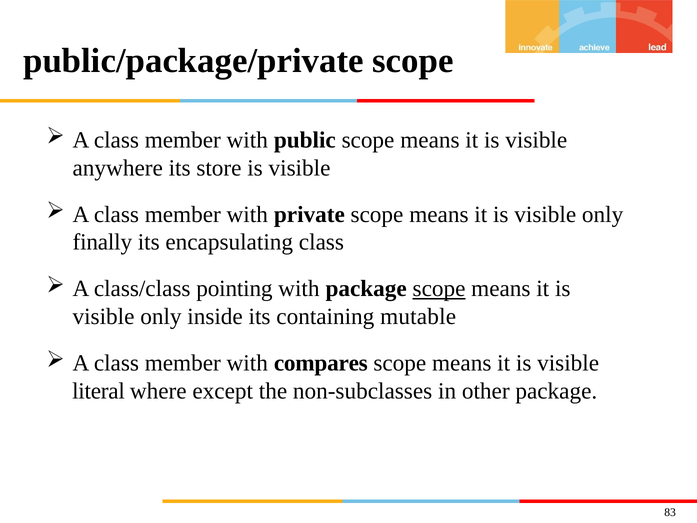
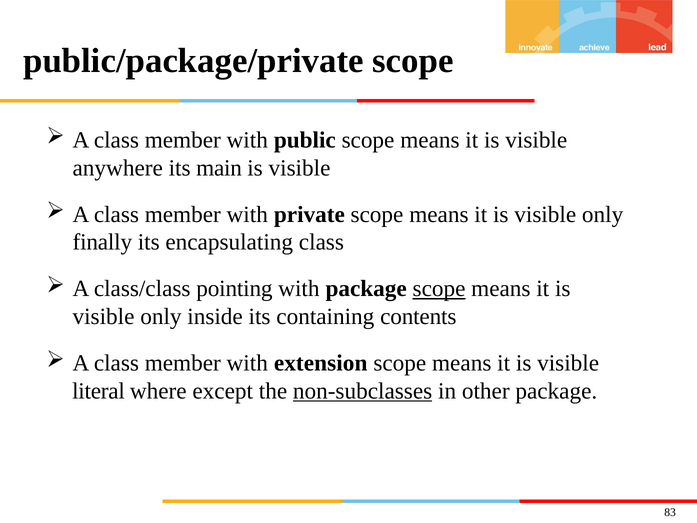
store: store -> main (219, 168)
mutable: mutable -> contents (418, 317)
compares: compares -> extension (321, 363)
non-subclasses underline: none -> present (363, 391)
